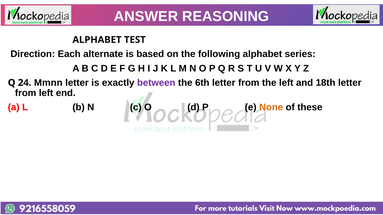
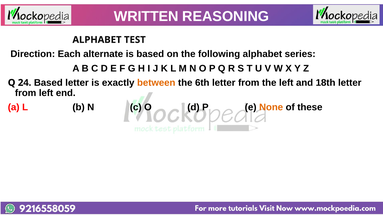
ANSWER: ANSWER -> WRITTEN (146, 16)
Mmnn: Mmnn -> Based (48, 83)
between colour: purple -> orange (156, 83)
